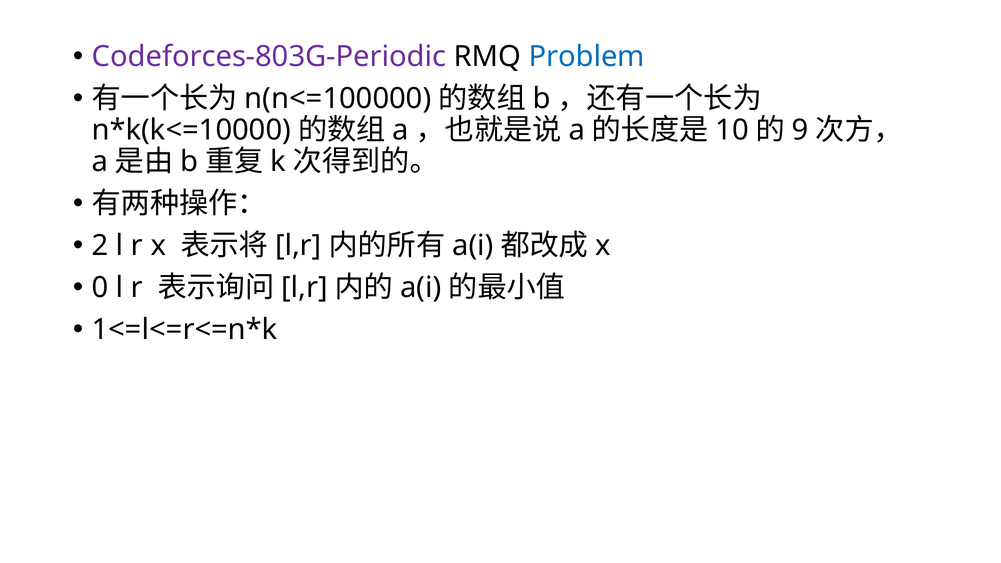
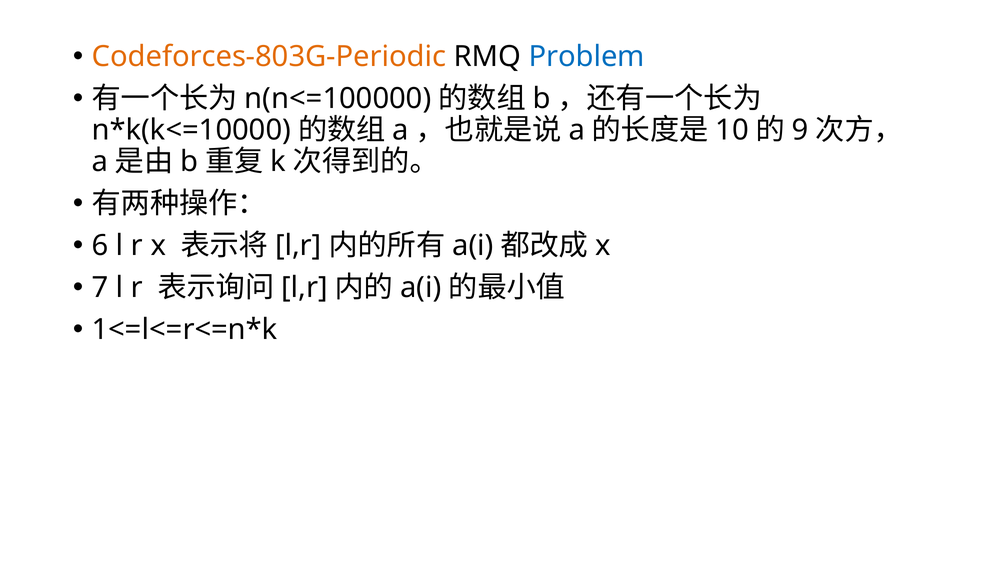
Codeforces-803G-Periodic colour: purple -> orange (269, 57)
2: 2 -> 6 (100, 246)
0: 0 -> 7 (100, 288)
